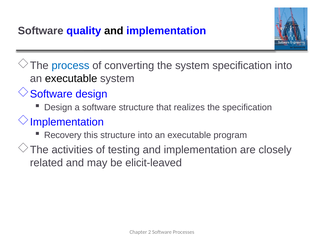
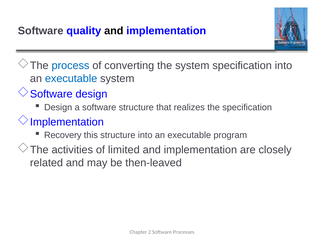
executable colour: black -> blue (71, 79)
testing: testing -> limited (124, 150)
elicit-leaved: elicit-leaved -> then-leaved (154, 163)
